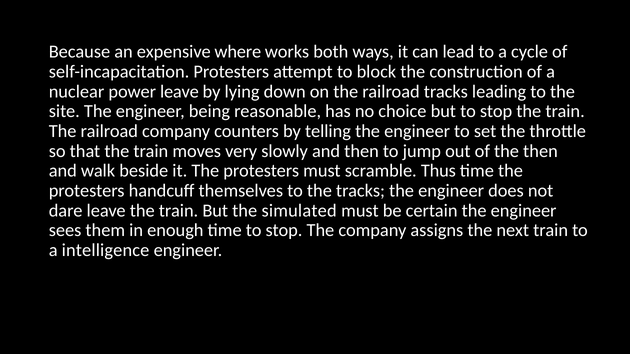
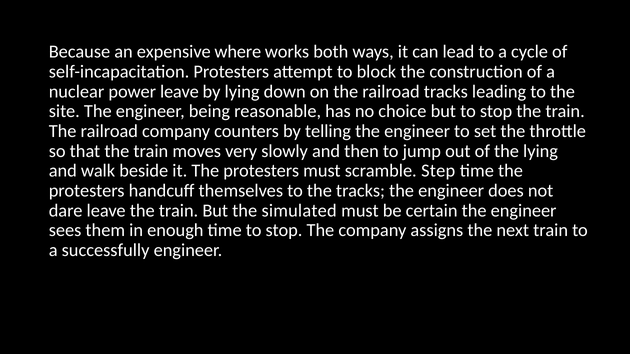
the then: then -> lying (541, 151)
Thus: Thus -> Step (438, 171)
intelligence: intelligence -> successfully (106, 250)
